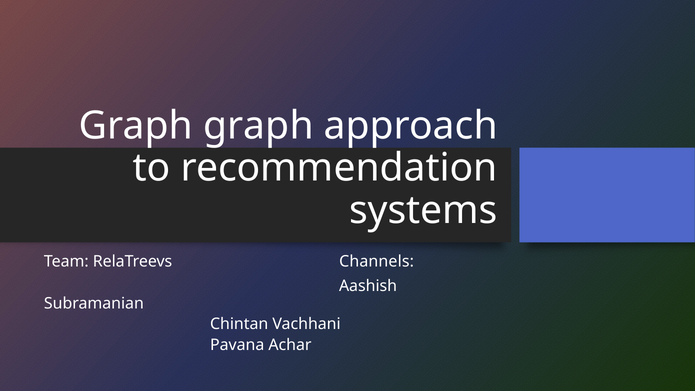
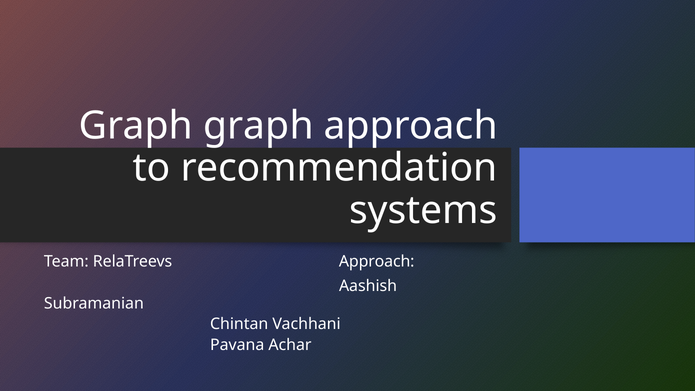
RelaTreevs Channels: Channels -> Approach (377, 262)
